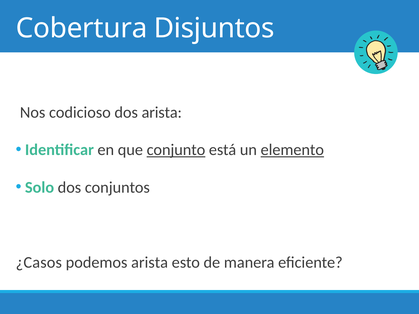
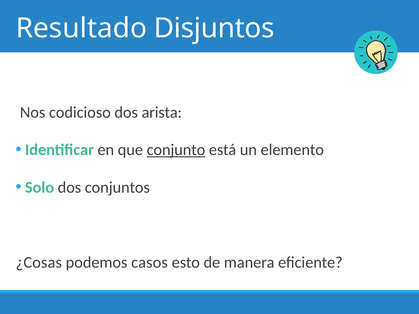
Cobertura: Cobertura -> Resultado (81, 28)
elemento underline: present -> none (292, 150)
¿Casos: ¿Casos -> ¿Cosas (39, 263)
podemos arista: arista -> casos (150, 263)
